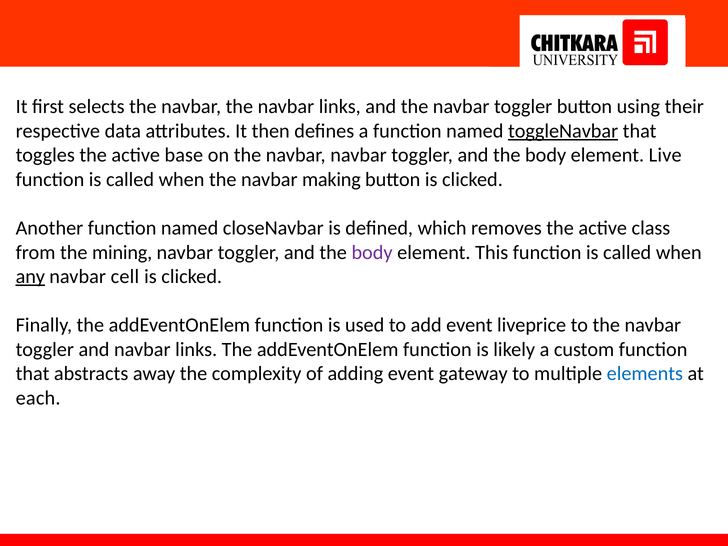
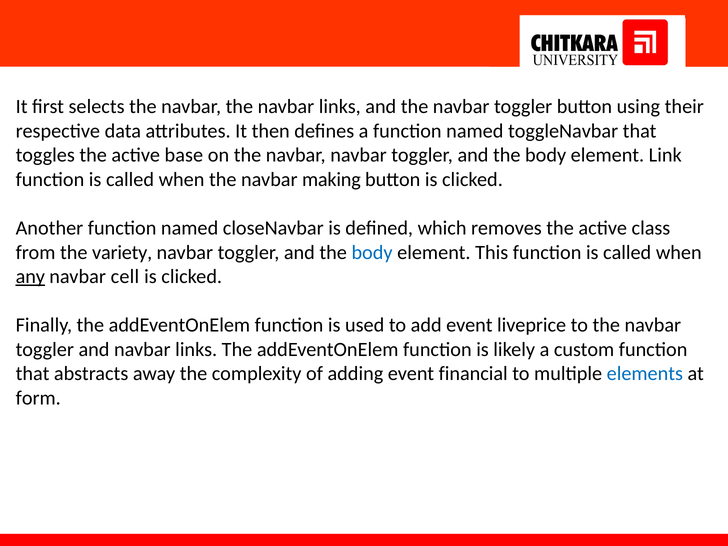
toggleNavbar underline: present -> none (563, 131)
Live: Live -> Link (665, 155)
mining: mining -> variety (122, 252)
body colour: purple -> blue (372, 252)
gateway: gateway -> financial (473, 374)
each: each -> form (38, 398)
